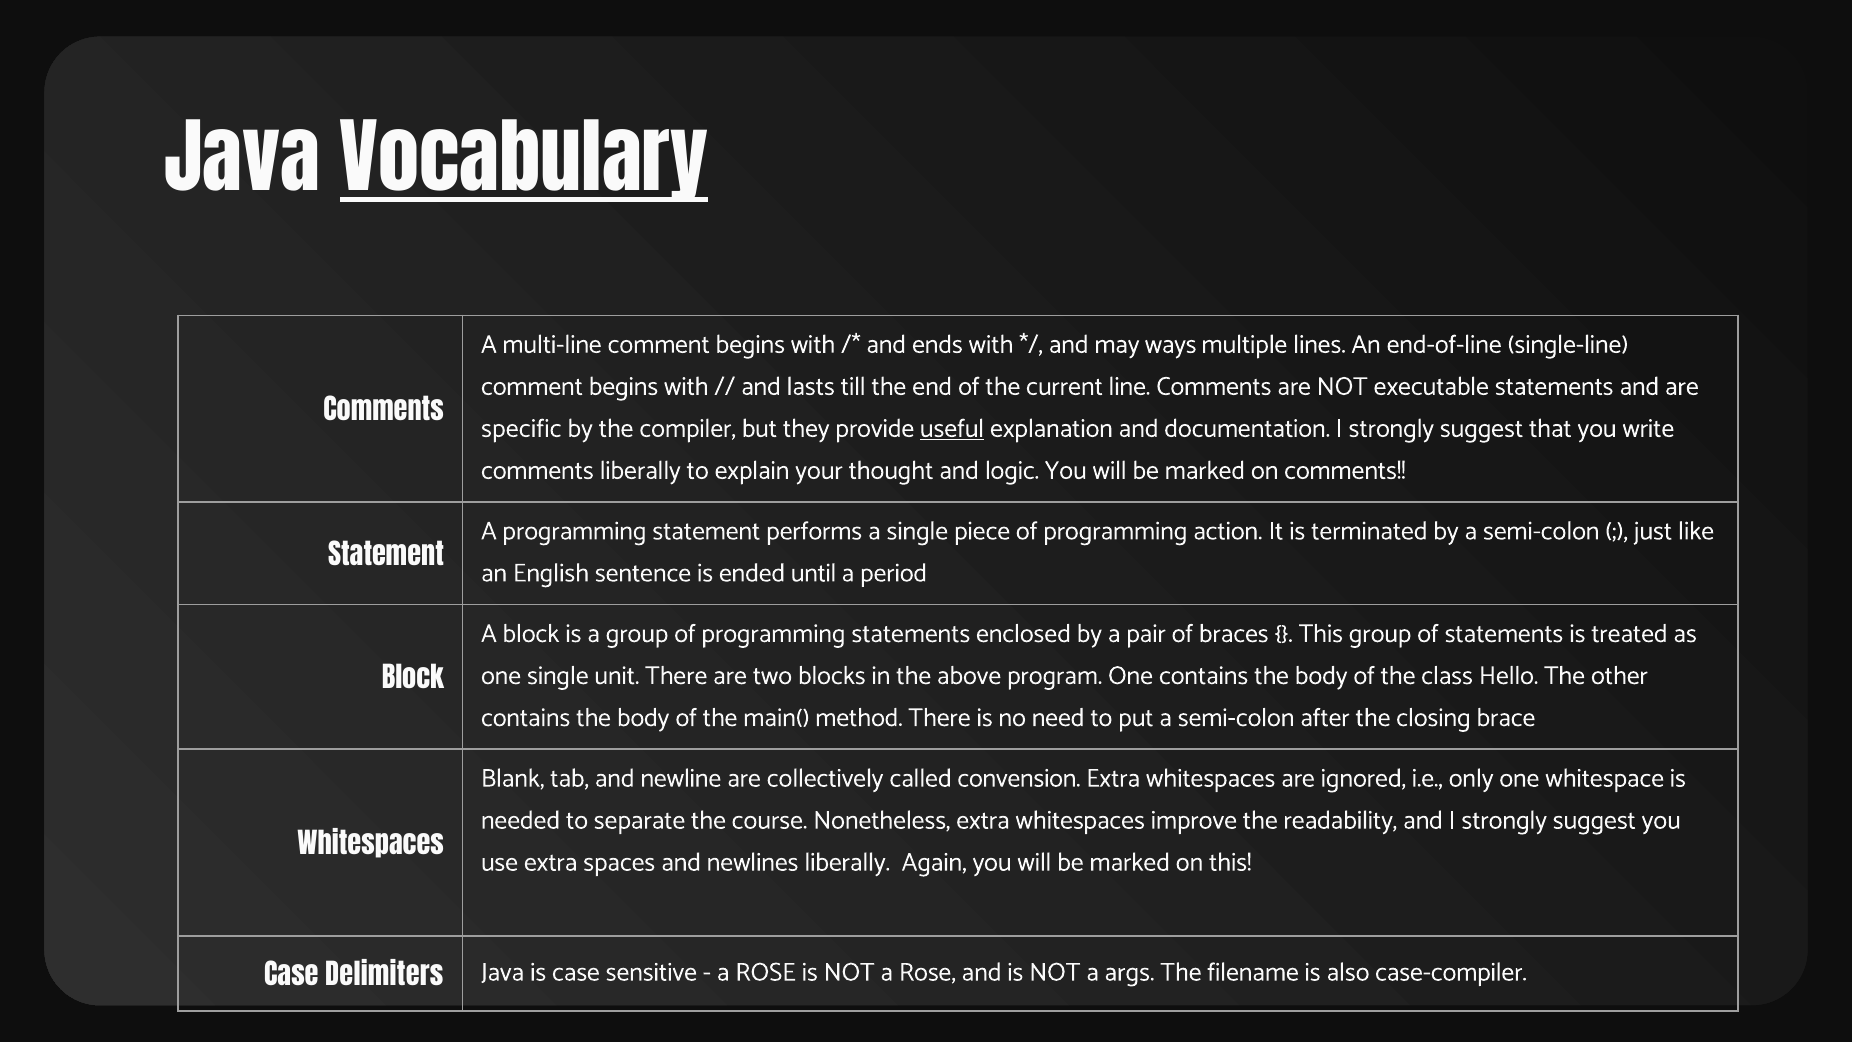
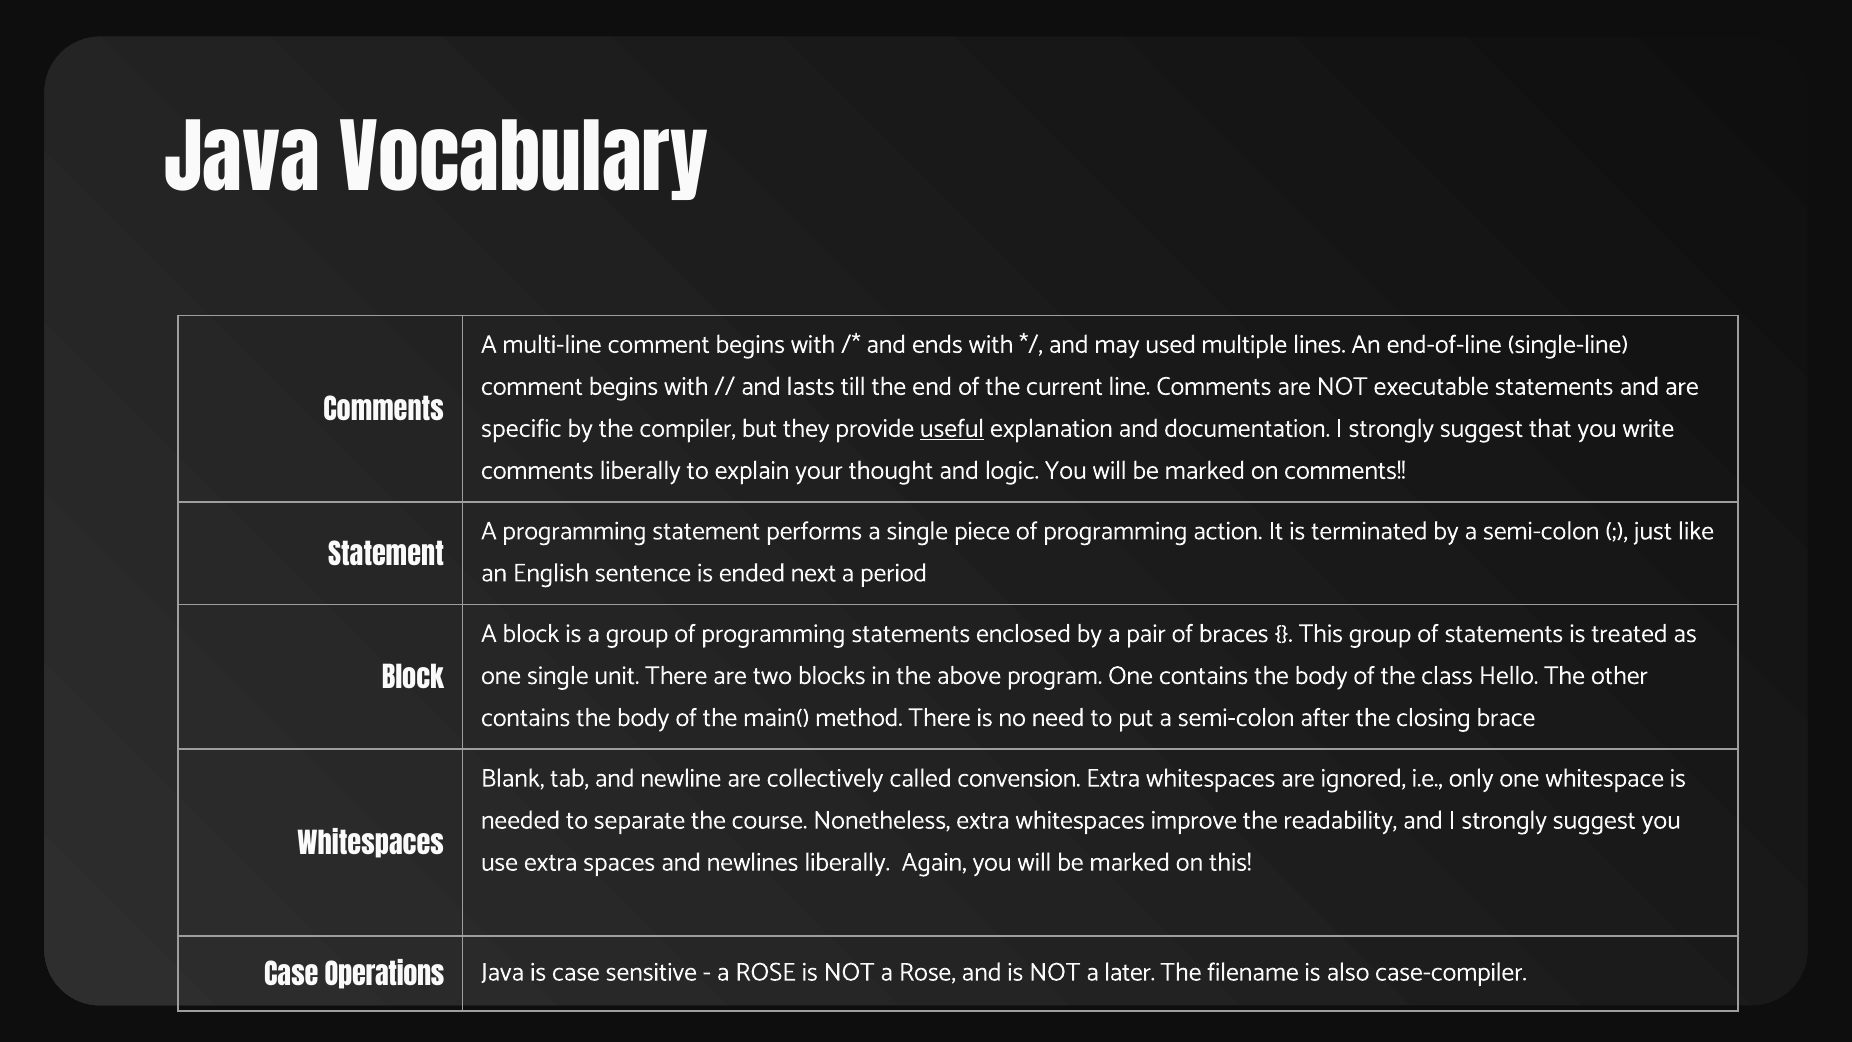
Vocabulary underline: present -> none (524, 164)
ways: ways -> used (1171, 344)
until: until -> next (814, 573)
Delimiters: Delimiters -> Operations (385, 976)
args: args -> later (1130, 972)
